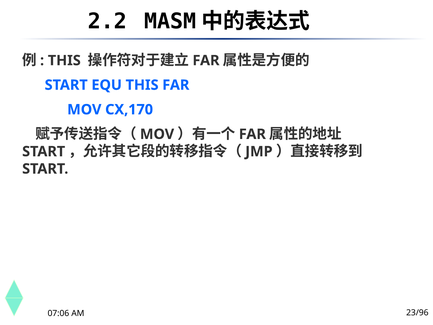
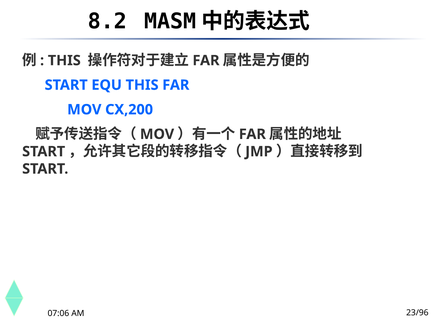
2.2: 2.2 -> 8.2 (107, 21)
CX,170: CX,170 -> CX,200 (129, 110)
